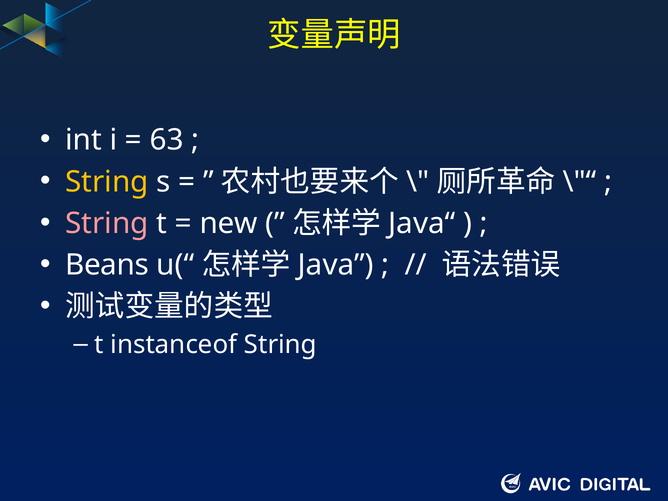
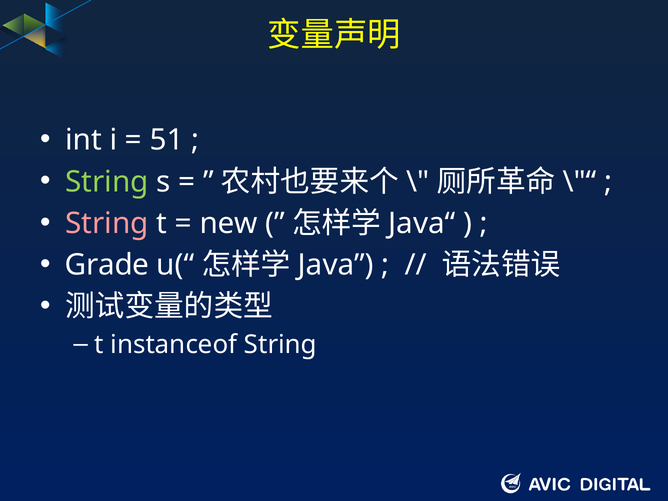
63: 63 -> 51 (167, 140)
String colour: yellow -> light green (107, 182)
Beans: Beans -> Grade (107, 265)
